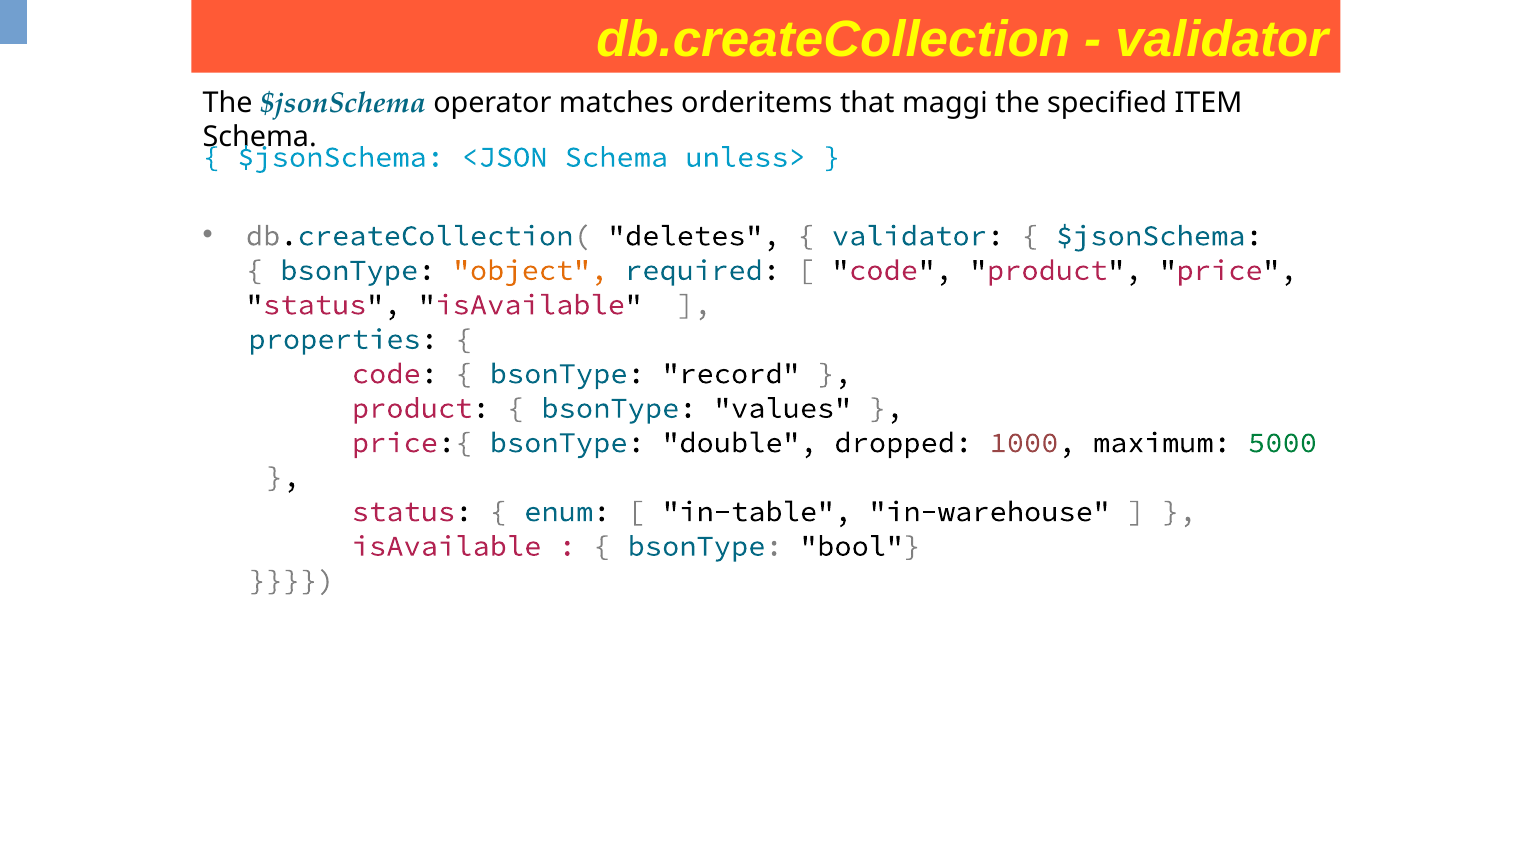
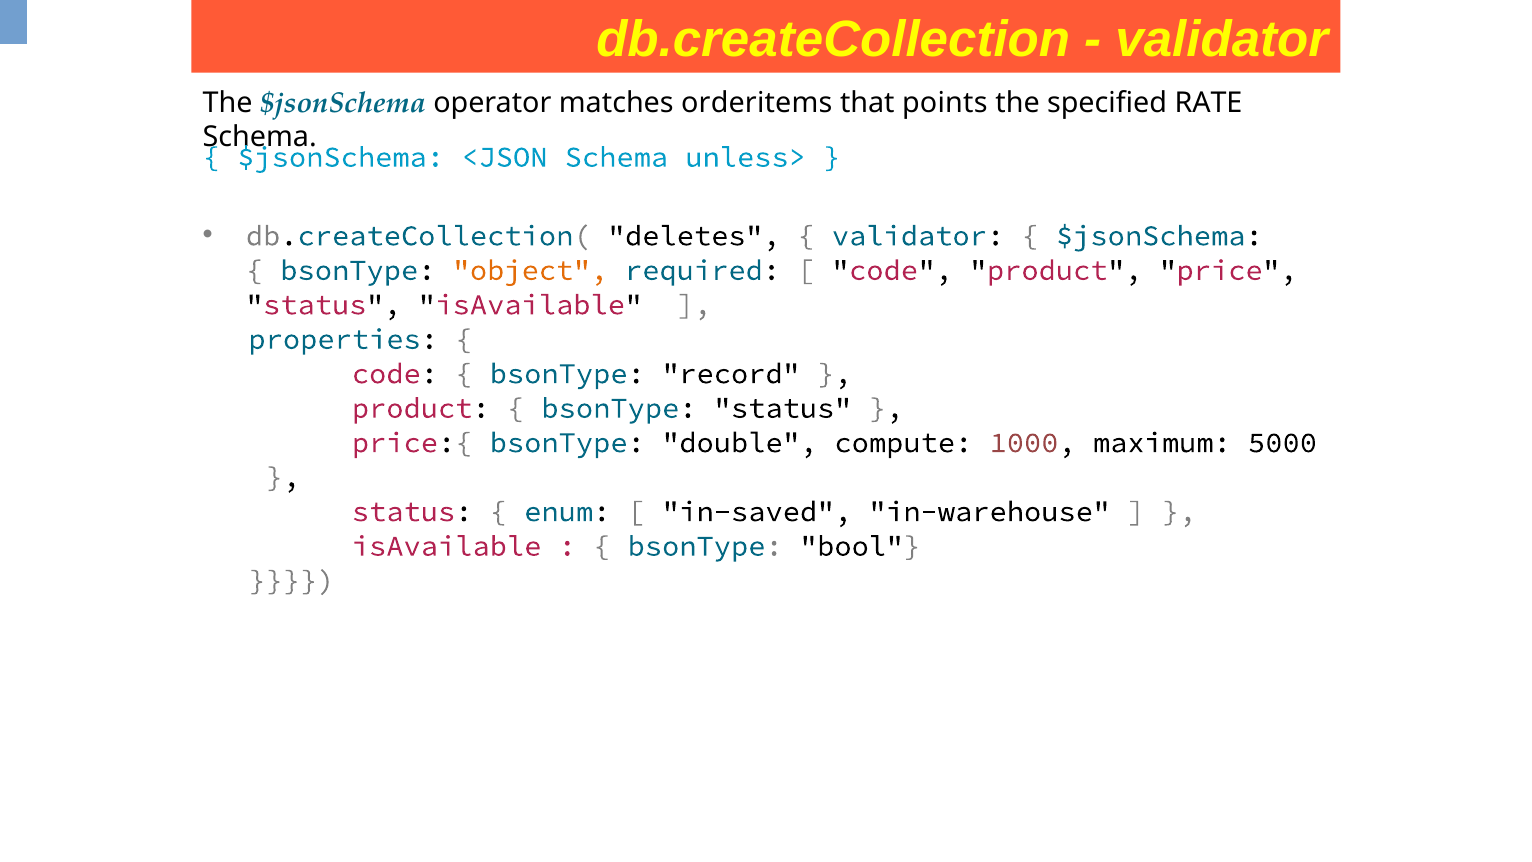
maggi: maggi -> points (945, 103)
ITEM: ITEM -> RATE (1208, 103)
bsonType values: values -> status (783, 408)
dropped: dropped -> compute (903, 443)
5000 colour: green -> black (1283, 443)
in-table: in-table -> in-saved (757, 512)
